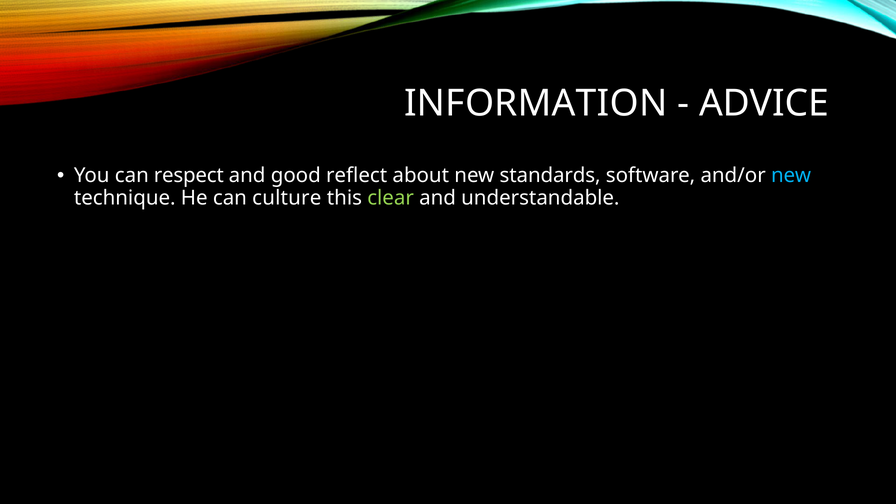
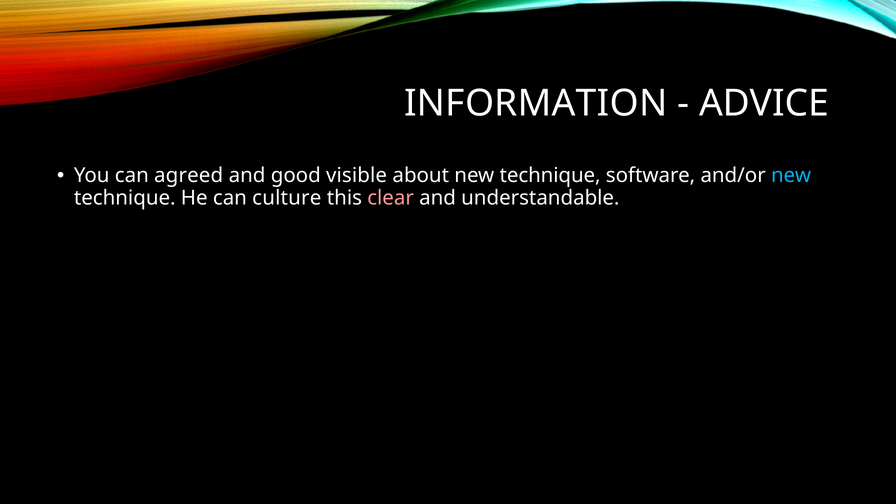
respect: respect -> agreed (189, 176)
reflect: reflect -> visible (357, 176)
about new standards: standards -> technique (550, 176)
clear colour: light green -> pink (391, 198)
